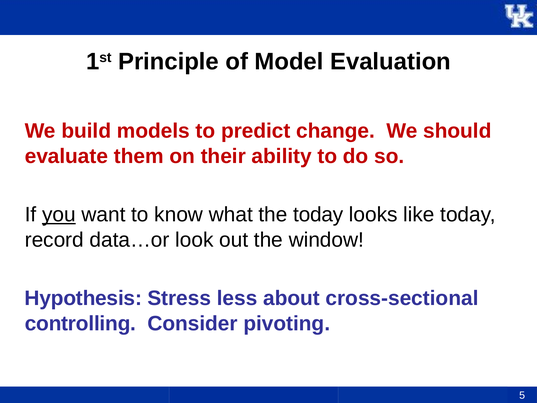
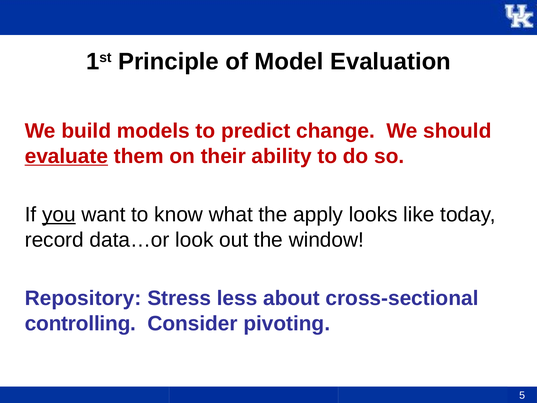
evaluate underline: none -> present (66, 156)
the today: today -> apply (318, 215)
Hypothesis: Hypothesis -> Repository (83, 298)
